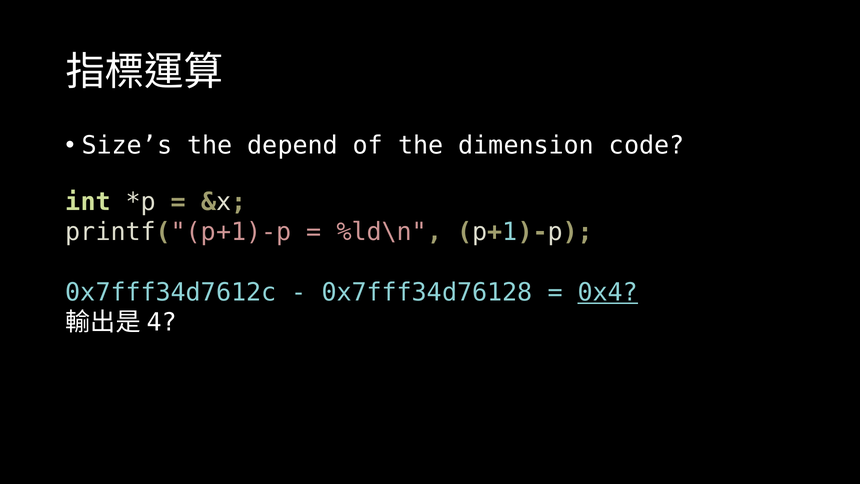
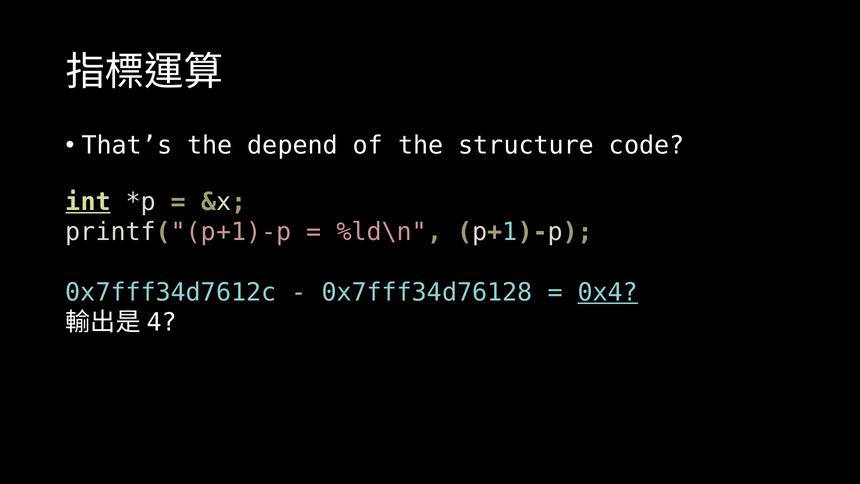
Size’s: Size’s -> That’s (127, 145)
dimension: dimension -> structure (526, 145)
int underline: none -> present (88, 202)
